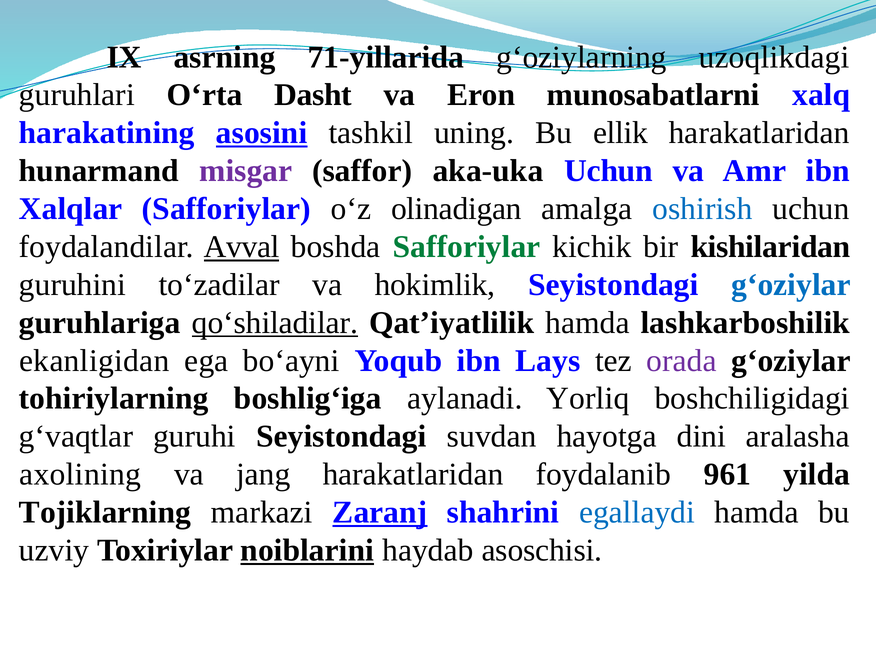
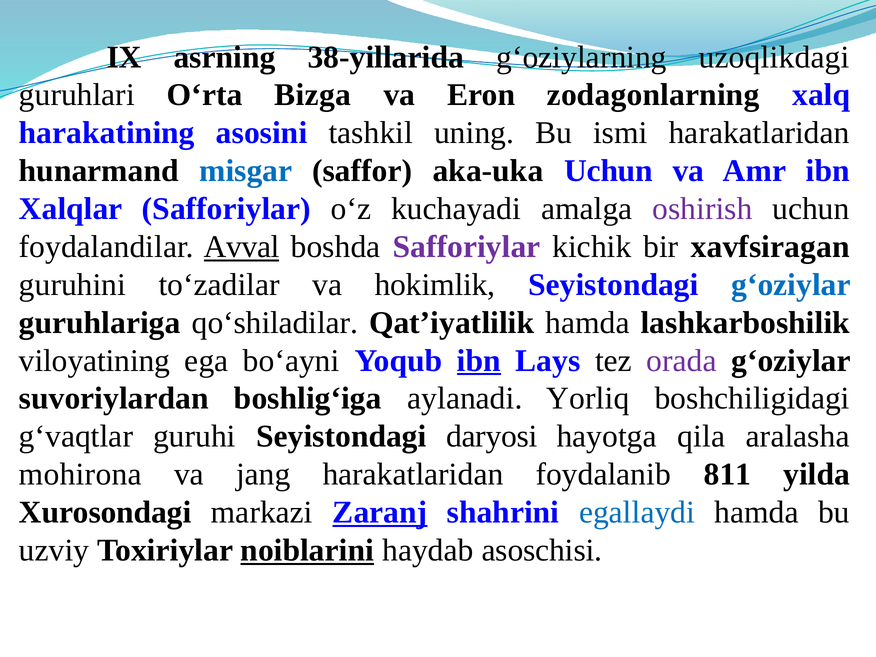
71-yillarida: 71-yillarida -> 38-yillarida (386, 57)
Dasht: Dasht -> Bizga (313, 95)
munosabatlarni: munosabatlarni -> zodagonlarning (653, 95)
asosini underline: present -> none (262, 133)
ellik: ellik -> ismi (620, 133)
misgar colour: purple -> blue (246, 171)
olinadigan: olinadigan -> kuchayadi (456, 209)
oshirish colour: blue -> purple (702, 209)
Safforiylar colour: green -> purple (467, 247)
kishilaridan: kishilaridan -> xavfsiragan (770, 247)
qo‘shiladilar underline: present -> none (275, 323)
ekanligidan: ekanligidan -> viloyatining (95, 361)
ibn underline: none -> present (479, 361)
tohiriylarning: tohiriylarning -> suvoriylardan (114, 399)
suvdan: suvdan -> daryosi (492, 436)
dini: dini -> qila (701, 436)
axolining: axolining -> mohirona (80, 474)
961: 961 -> 811 (727, 474)
Tojiklarning: Tojiklarning -> Xurosondagi (105, 512)
